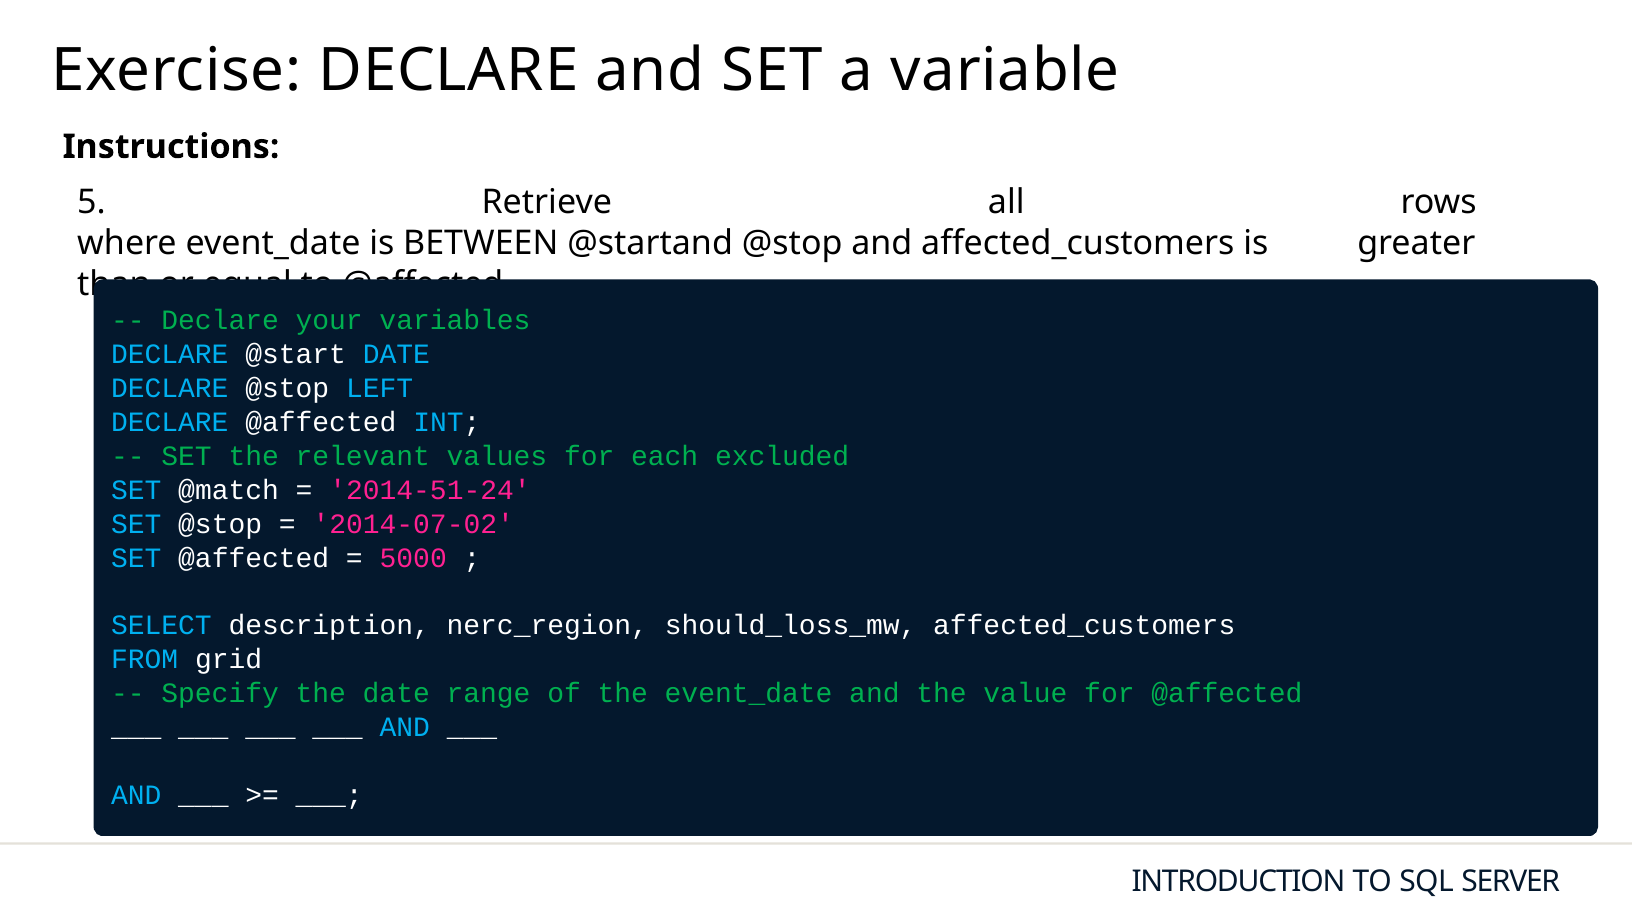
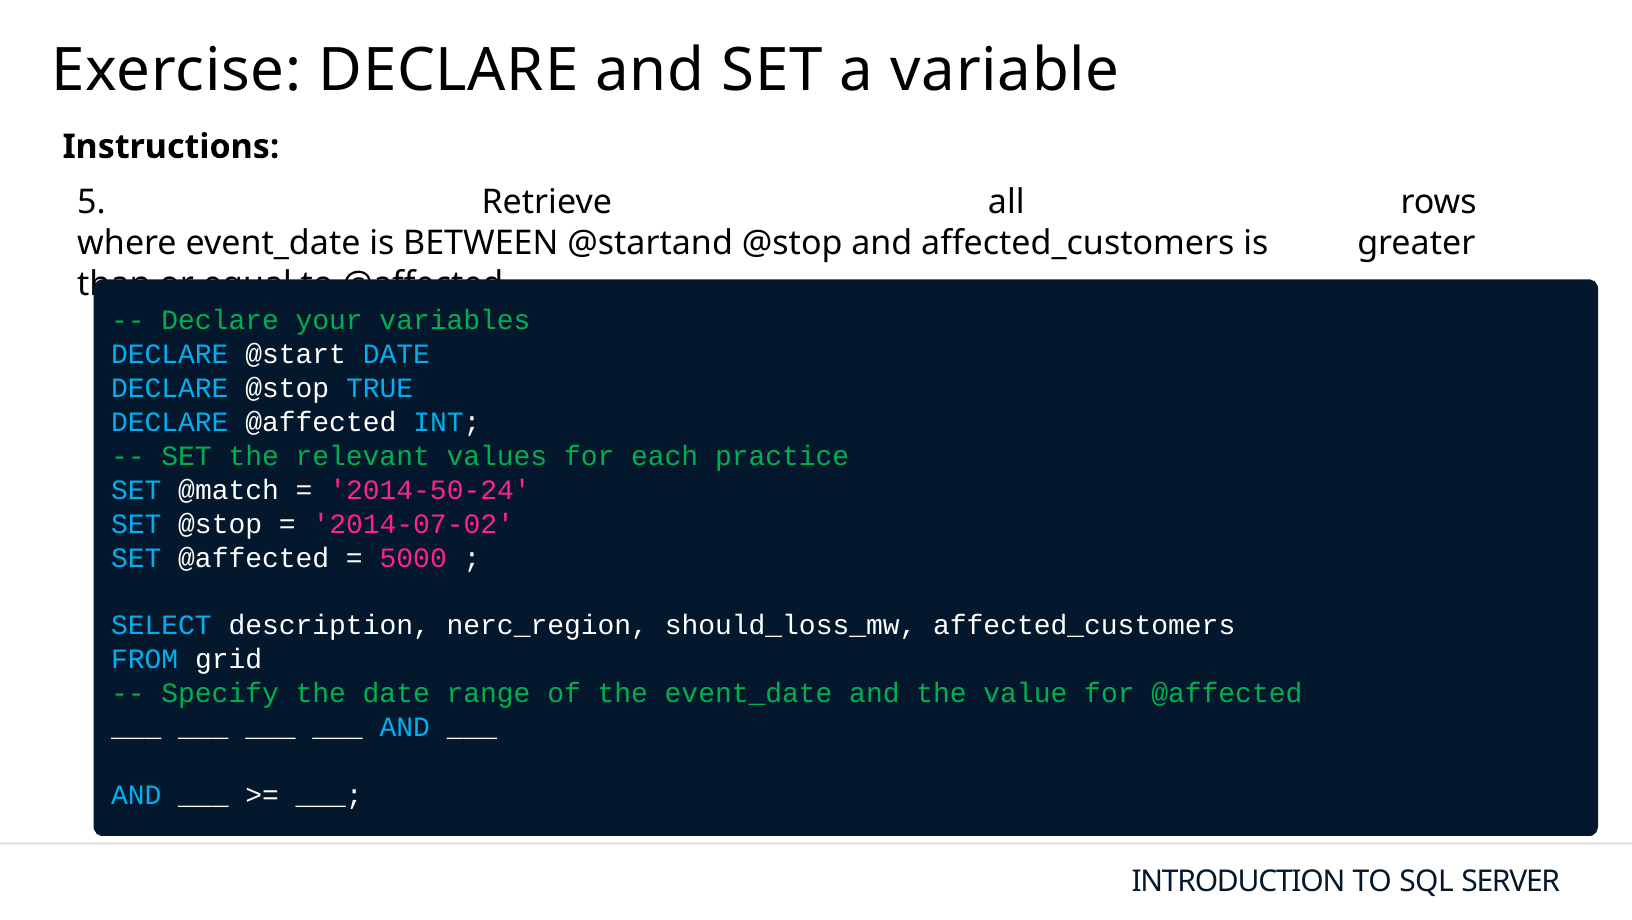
LEFT: LEFT -> TRUE (380, 388)
excluded: excluded -> practice (782, 456)
2014-51-24: 2014-51-24 -> 2014-50-24 (430, 490)
